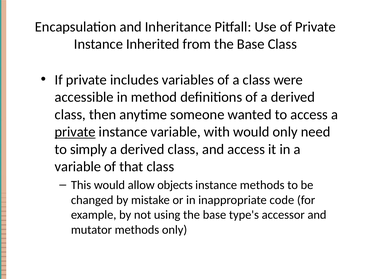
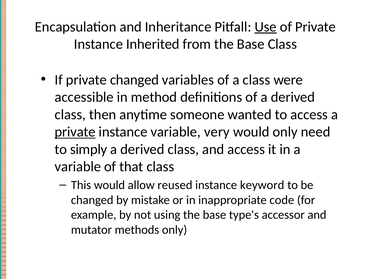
Use underline: none -> present (266, 27)
private includes: includes -> changed (134, 80)
with: with -> very (217, 132)
objects: objects -> reused (175, 185)
instance methods: methods -> keyword (262, 185)
